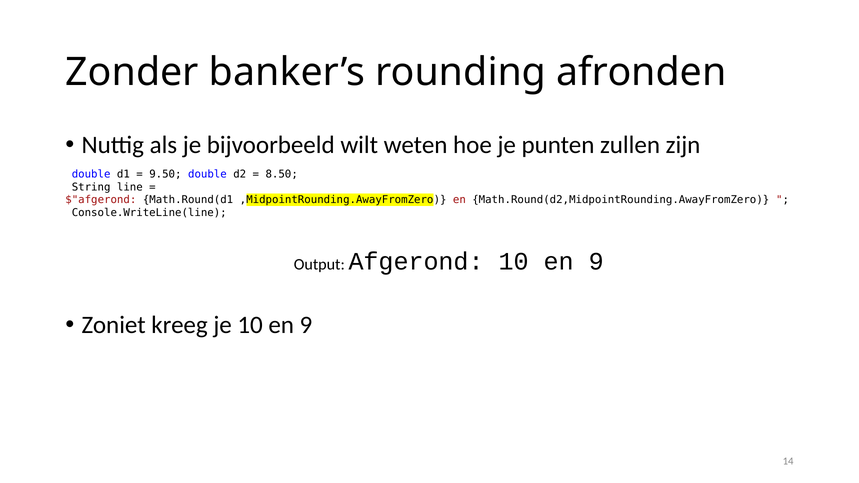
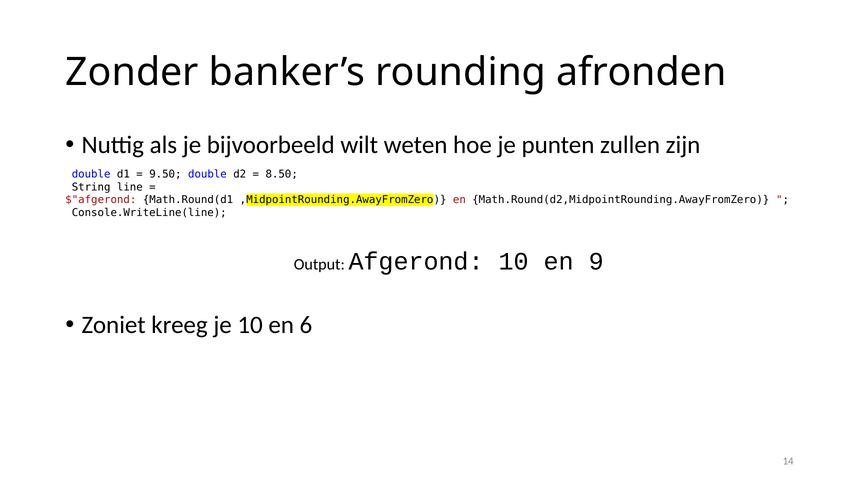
je 10 en 9: 9 -> 6 (306, 325)
